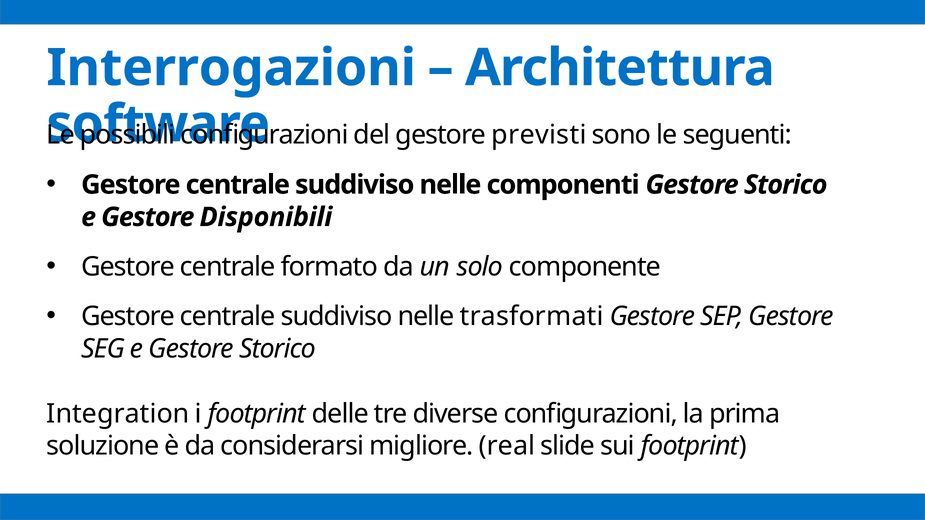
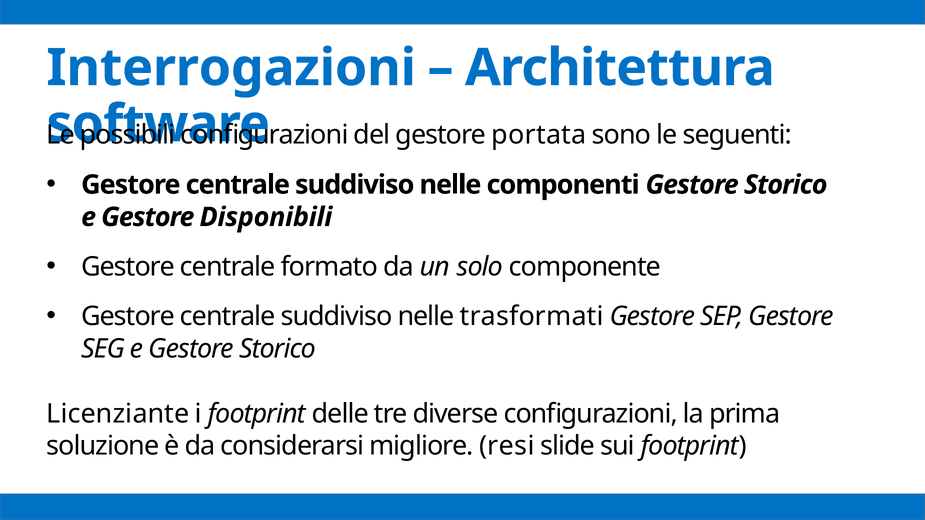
previsti: previsti -> portata (539, 135)
Integration: Integration -> Licenziante (118, 414)
real: real -> resi (507, 446)
